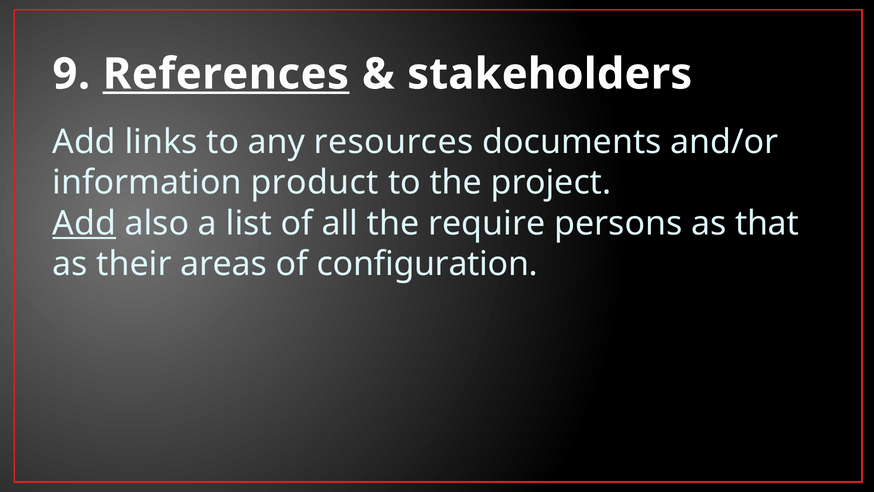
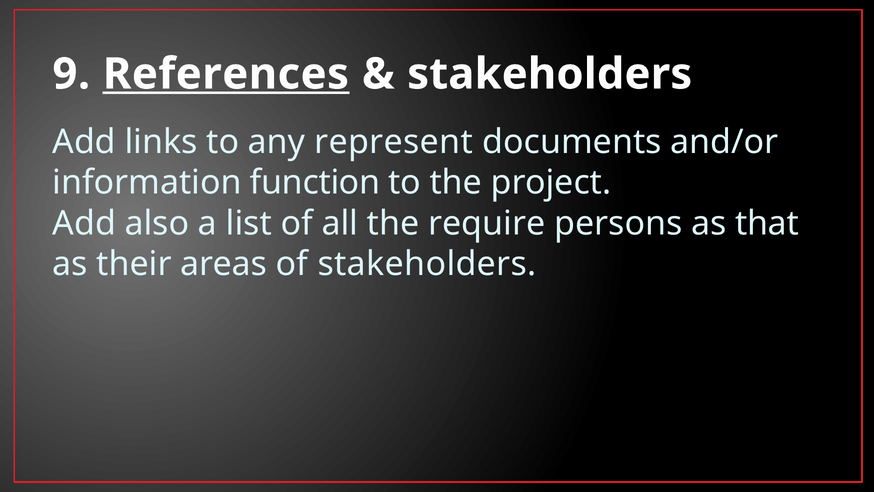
resources: resources -> represent (394, 142)
product: product -> function (315, 183)
Add underline: present -> none (84, 223)
of configuration: configuration -> stakeholders (427, 264)
